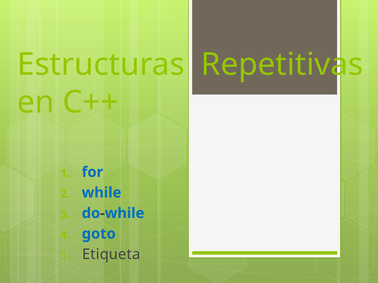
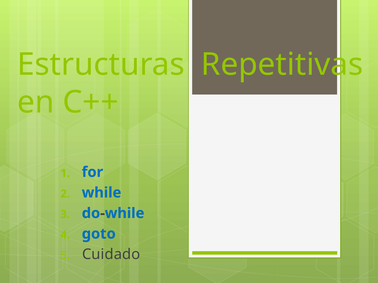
Etiqueta: Etiqueta -> Cuidado (111, 255)
